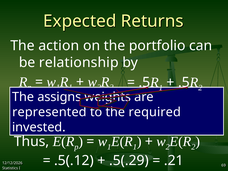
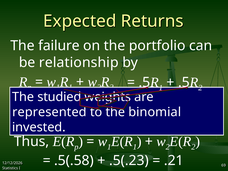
action: action -> failure (59, 46)
assigns: assigns -> studied (59, 97)
required: required -> binomial (155, 112)
.5(.12: .5(.12 -> .5(.58 (74, 161)
.5(.29: .5(.29 -> .5(.23 (129, 161)
